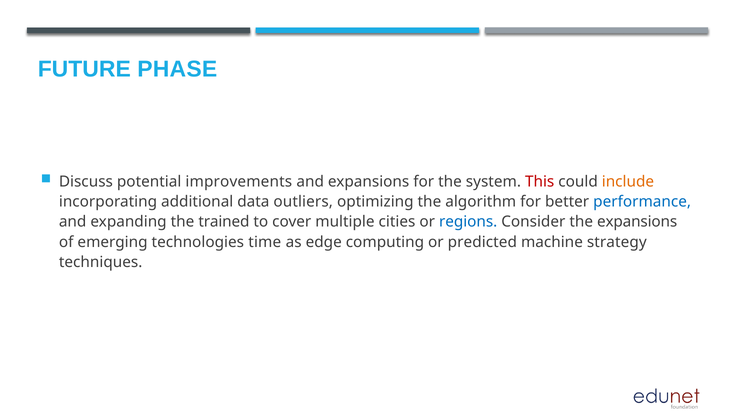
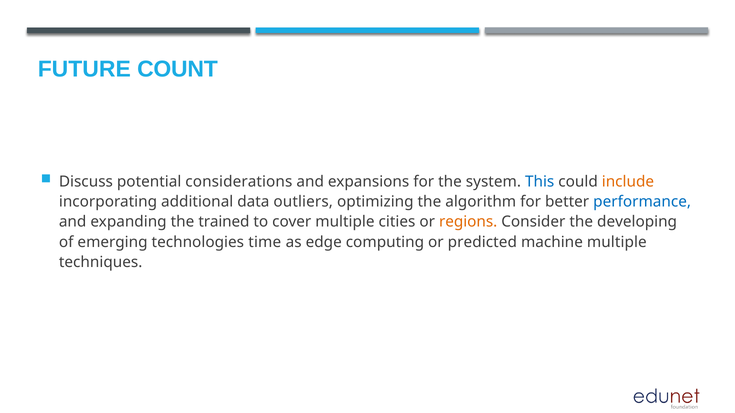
PHASE: PHASE -> COUNT (177, 69)
improvements: improvements -> considerations (239, 182)
This colour: red -> blue (540, 182)
regions colour: blue -> orange (468, 222)
the expansions: expansions -> developing (637, 222)
machine strategy: strategy -> multiple (617, 242)
